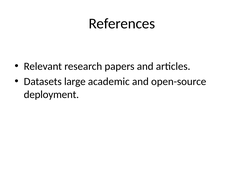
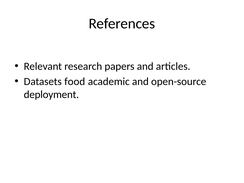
large: large -> food (75, 82)
